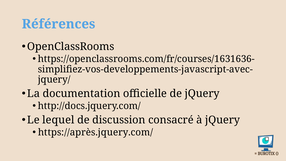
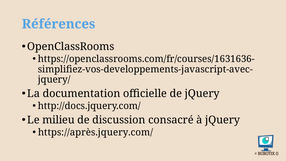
lequel: lequel -> milieu (58, 120)
